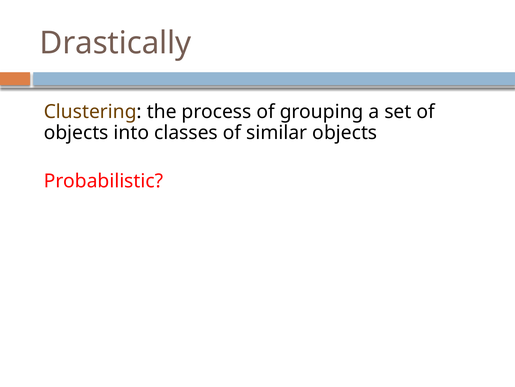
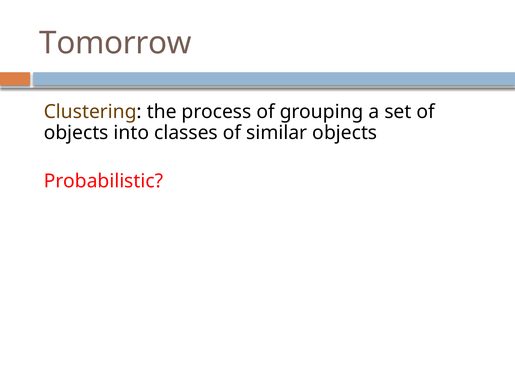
Drastically: Drastically -> Tomorrow (115, 43)
